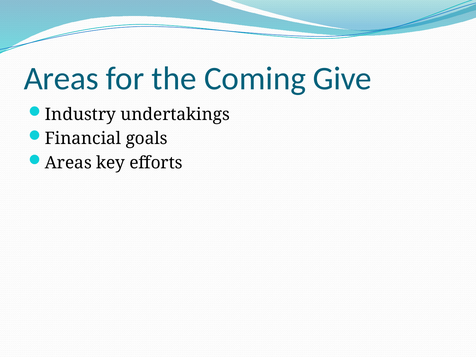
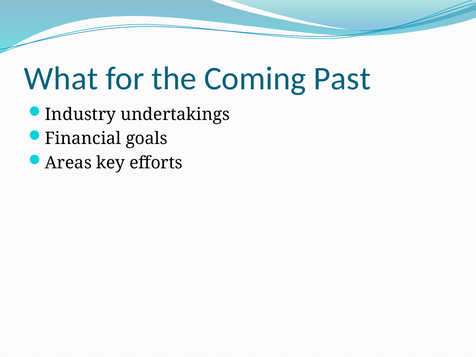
Areas: Areas -> What (61, 79)
Give: Give -> Past (342, 79)
